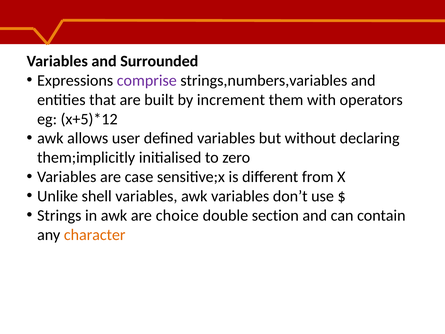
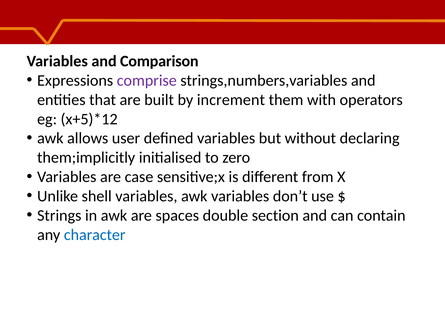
Surrounded: Surrounded -> Comparison (159, 61)
choice: choice -> spaces (177, 215)
character colour: orange -> blue (95, 235)
